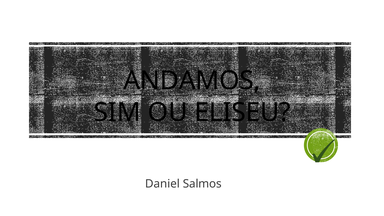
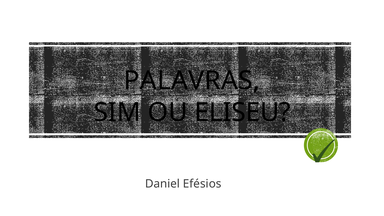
ANDAMOS: ANDAMOS -> PALAVRAS (192, 81)
Salmos: Salmos -> Efésios (202, 184)
